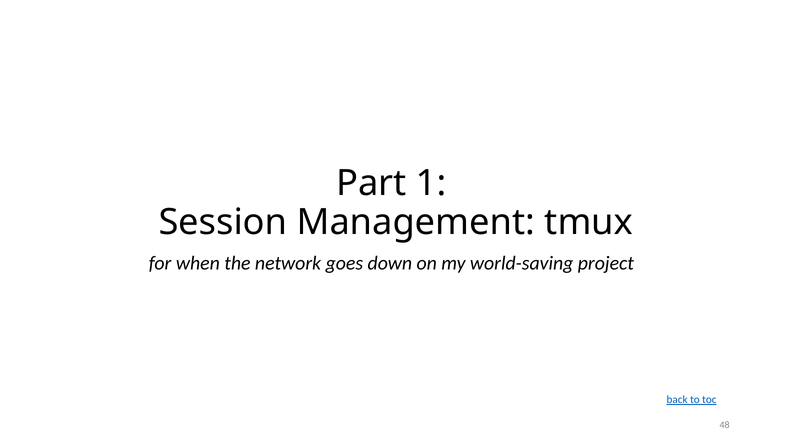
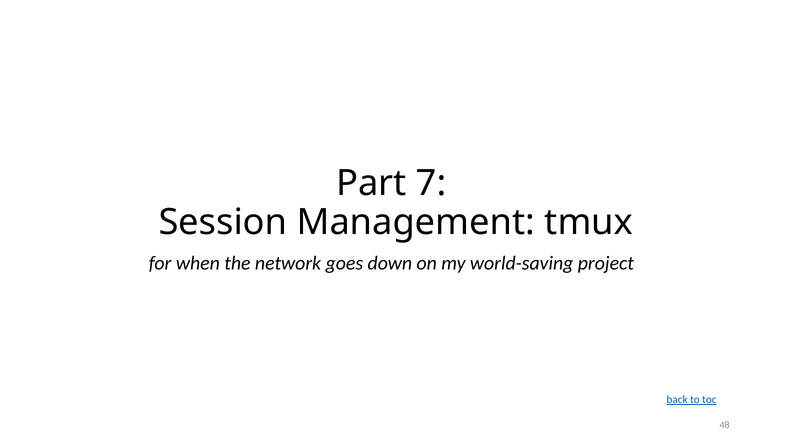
1: 1 -> 7 (431, 183)
